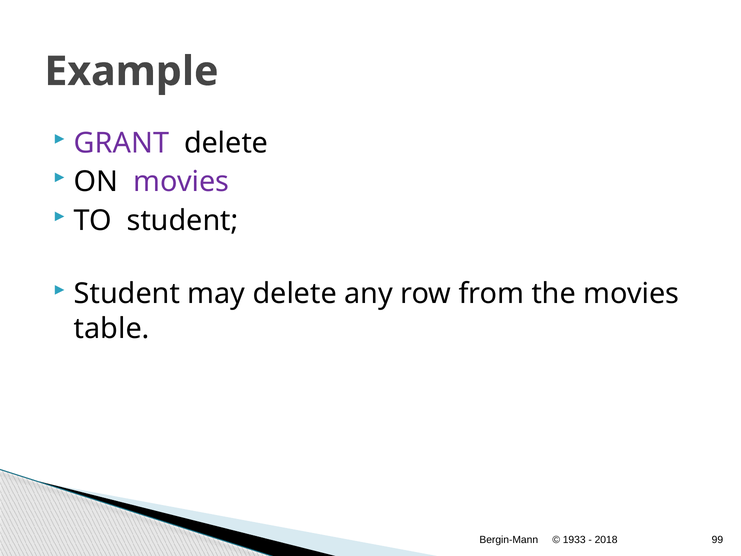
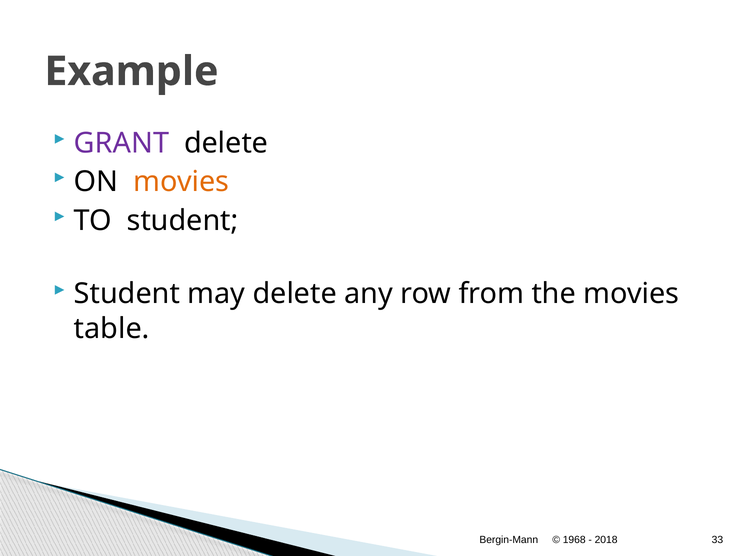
movies colour: purple -> orange (181, 182)
99: 99 -> 33 (717, 540)
1933: 1933 -> 1968 (574, 540)
